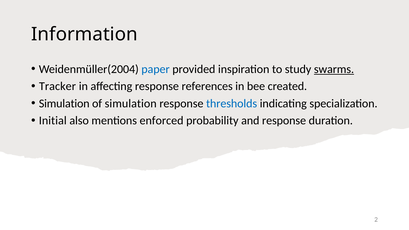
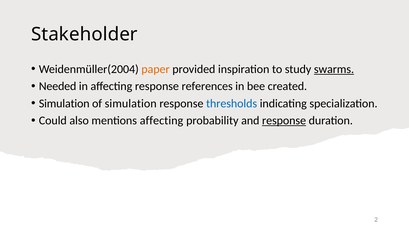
Information: Information -> Stakeholder (84, 34)
paper colour: blue -> orange (156, 69)
Tracker: Tracker -> Needed (58, 86)
Initial: Initial -> Could (53, 121)
mentions enforced: enforced -> affecting (162, 121)
response underline: none -> present (284, 121)
